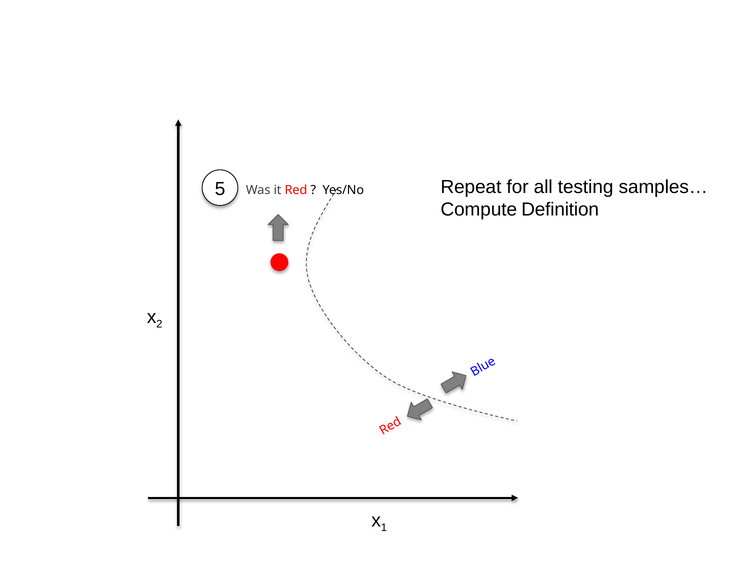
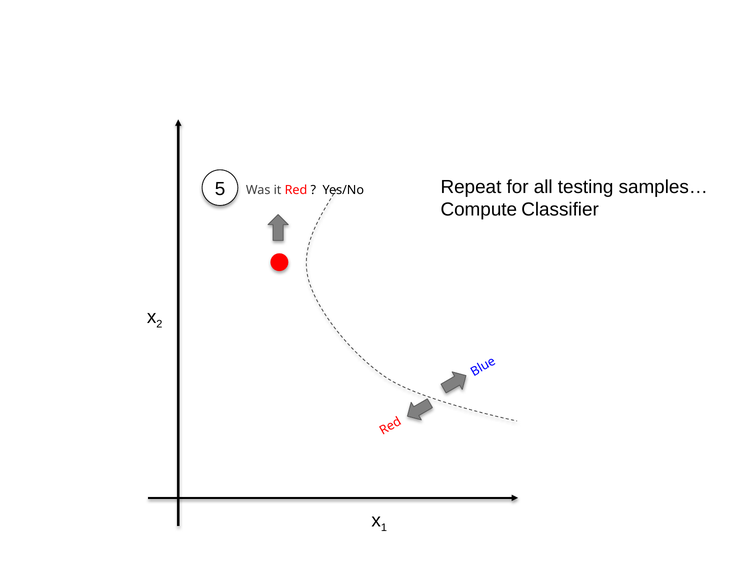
Definition: Definition -> Classifier (560, 210)
